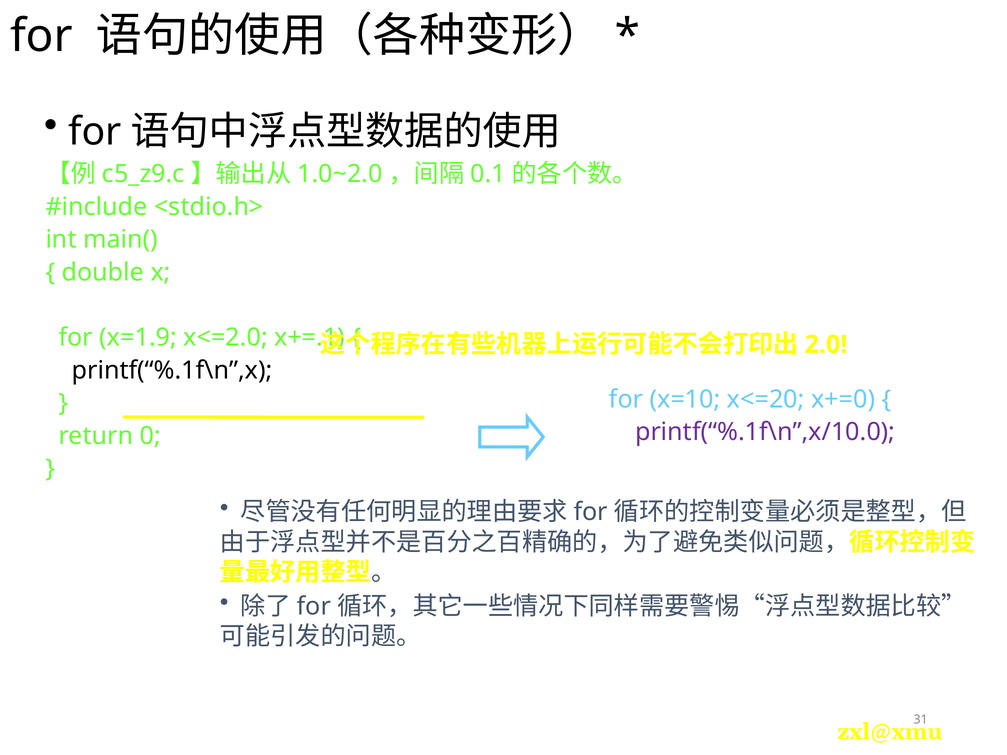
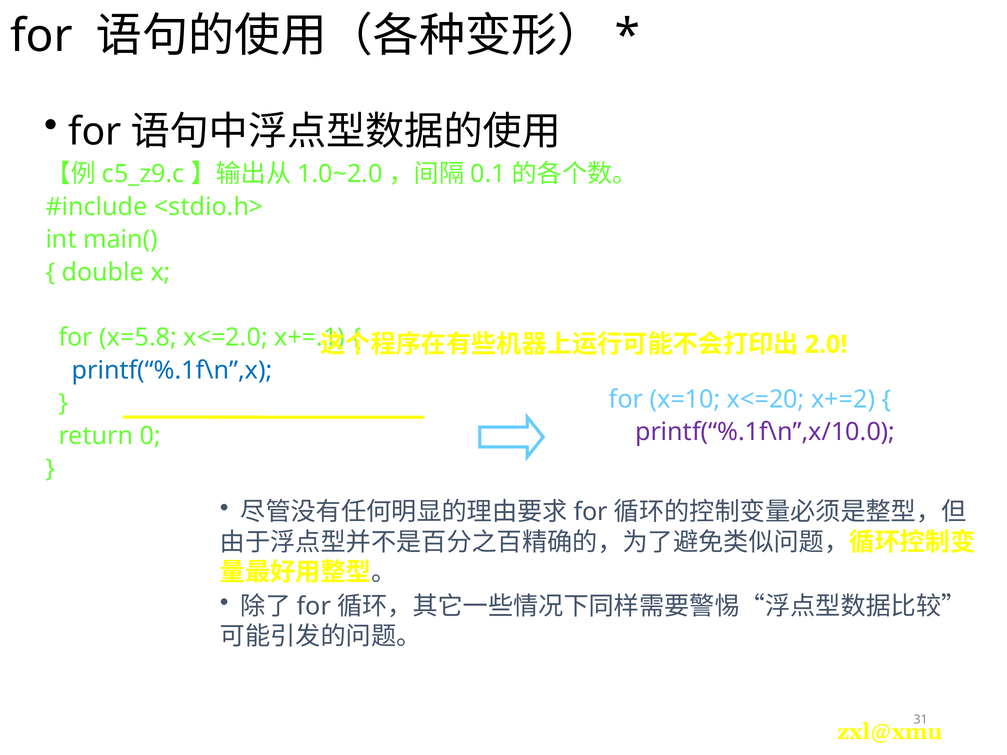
x=1.9: x=1.9 -> x=5.8 (138, 338)
printf(“%.1f\n”,x colour: black -> blue (172, 371)
x+=0: x+=0 -> x+=2 (843, 399)
